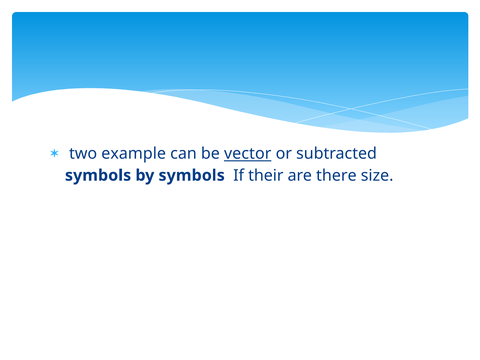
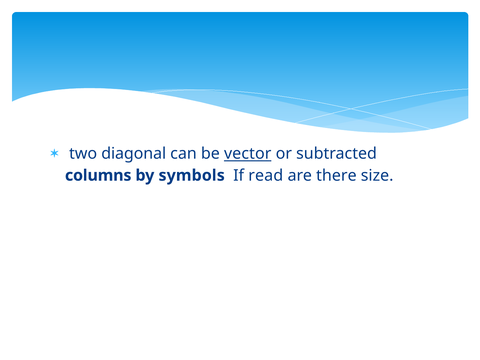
example: example -> diagonal (134, 154)
symbols: symbols -> columns (98, 175)
their: their -> read (266, 175)
